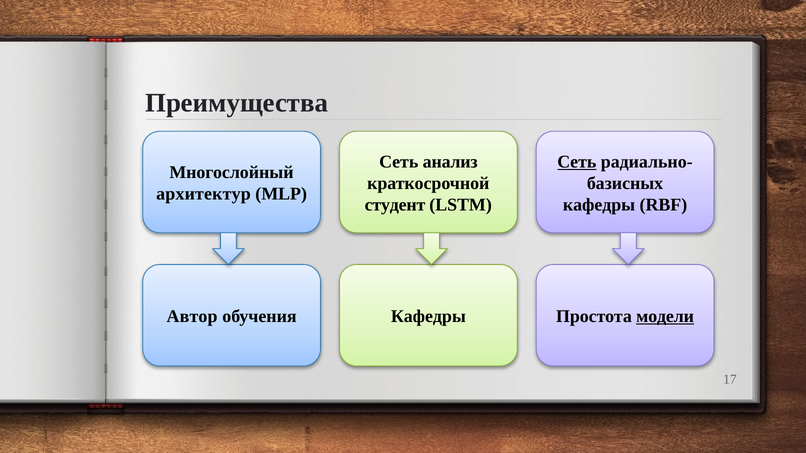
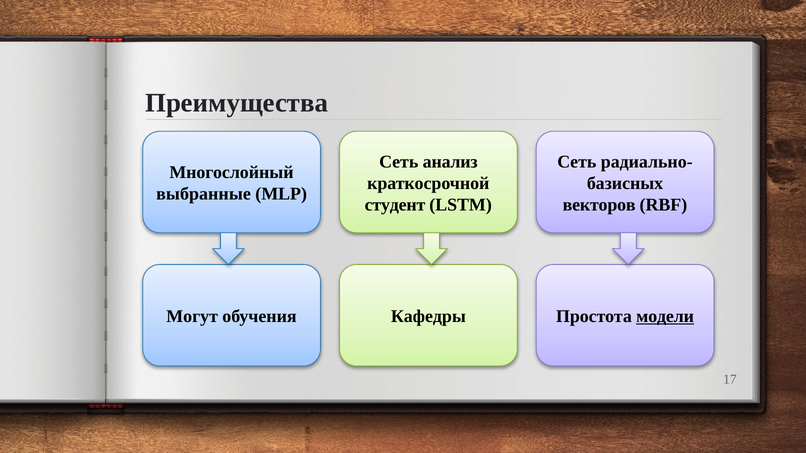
Сеть underline: present -> none (577, 162)
архитектур: архитектур -> выбранные (204, 194)
кафедры: кафедры -> векторов (599, 205)
Автор: Автор -> Могут (192, 317)
